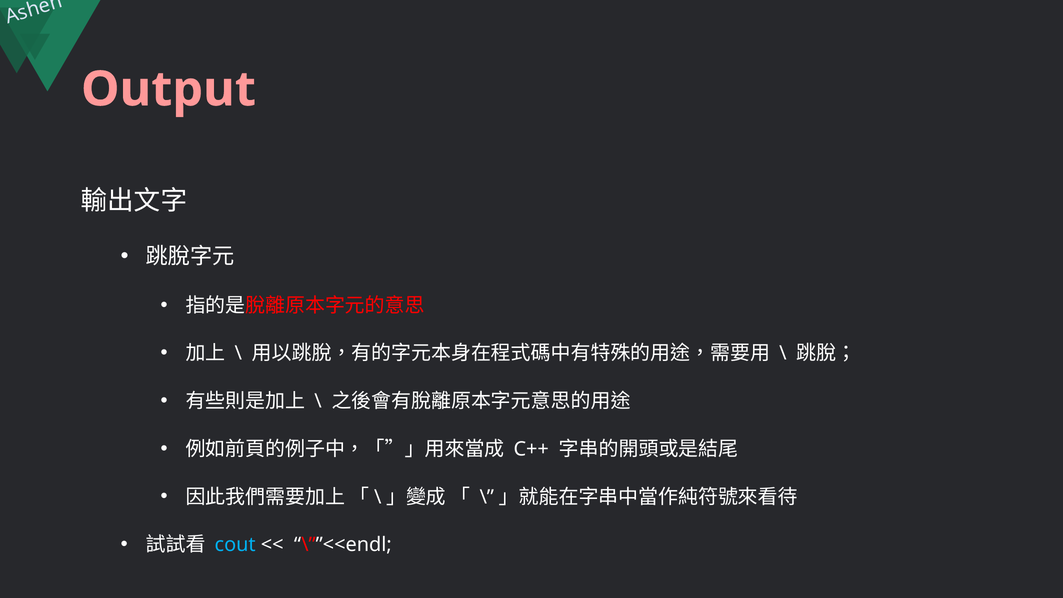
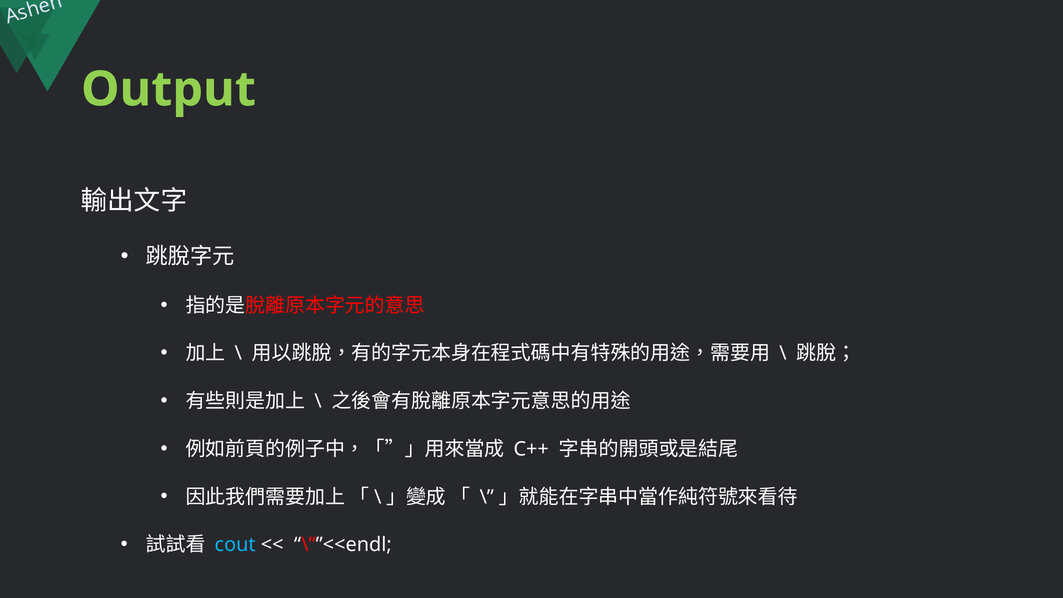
Output colour: pink -> light green (169, 89)
